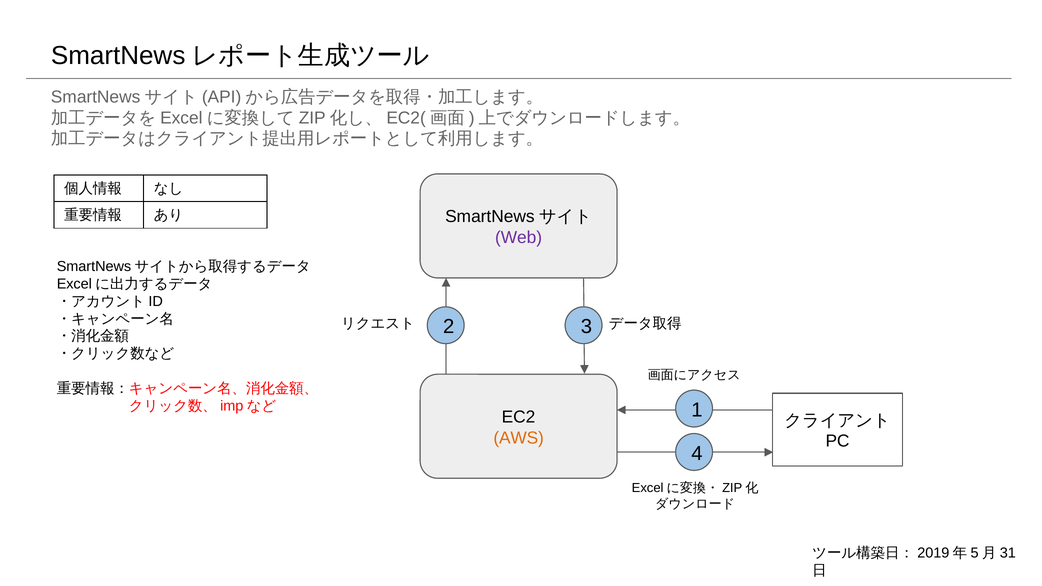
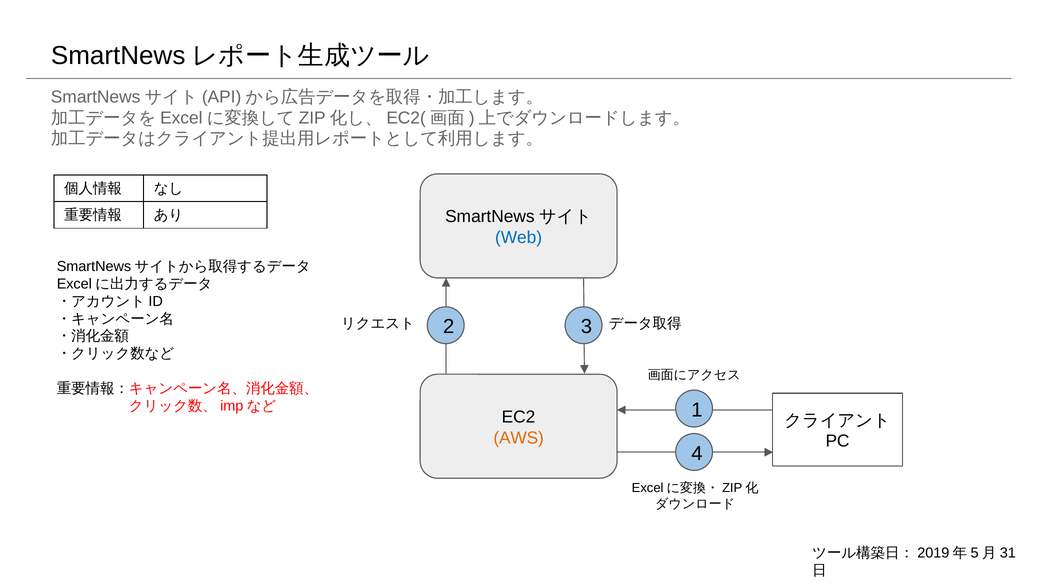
Web colour: purple -> blue (519, 238)
